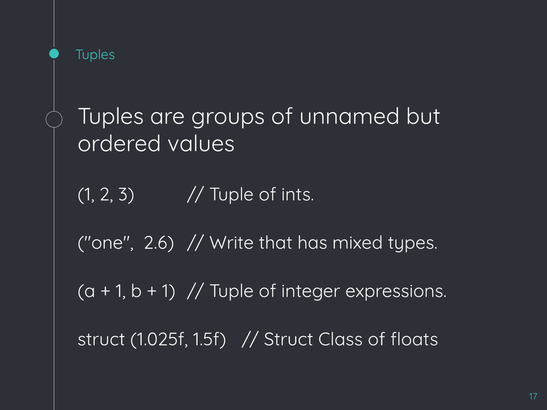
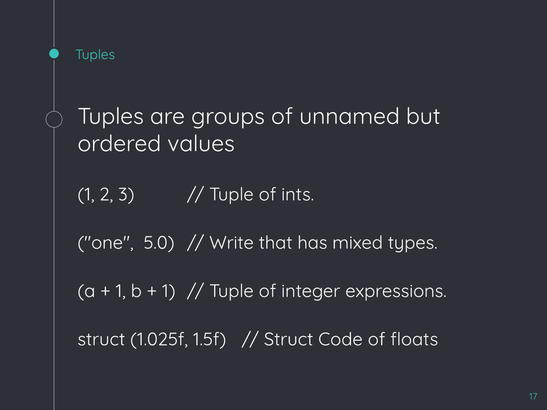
2.6: 2.6 -> 5.0 (159, 243)
Class: Class -> Code (340, 340)
